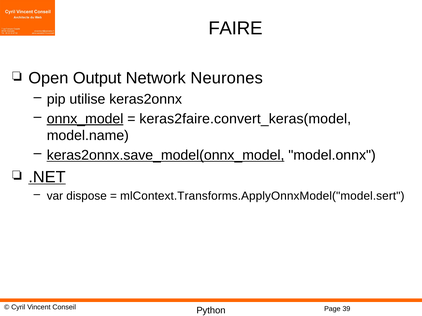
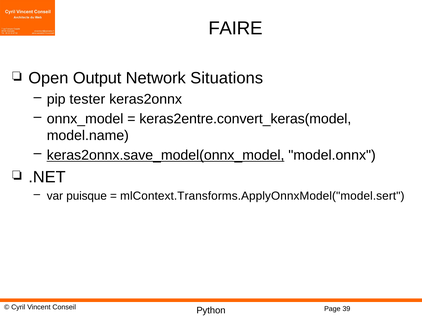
Neurones: Neurones -> Situations (227, 78)
utilise: utilise -> tester (87, 99)
onnx_model underline: present -> none (85, 119)
keras2faire.convert_keras(model: keras2faire.convert_keras(model -> keras2entre.convert_keras(model (245, 119)
.NET underline: present -> none (47, 177)
dispose: dispose -> puisque (87, 196)
